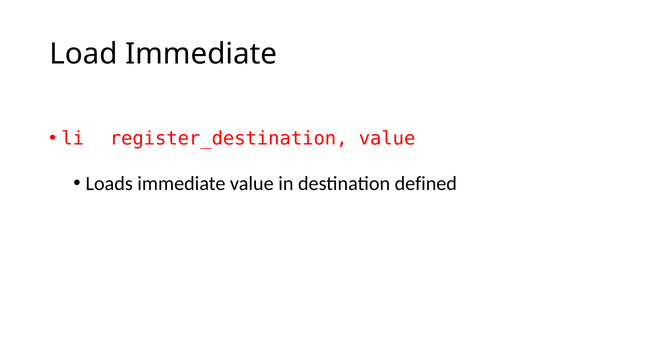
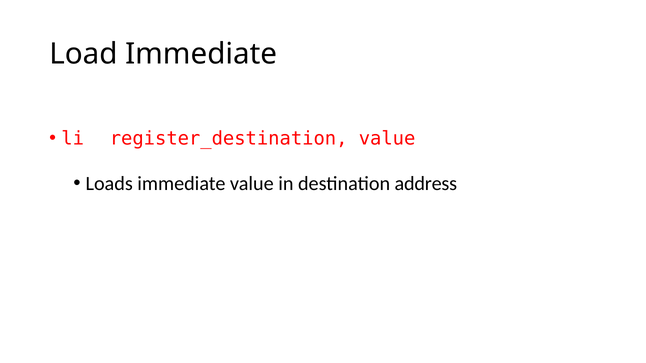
defined: defined -> address (426, 184)
